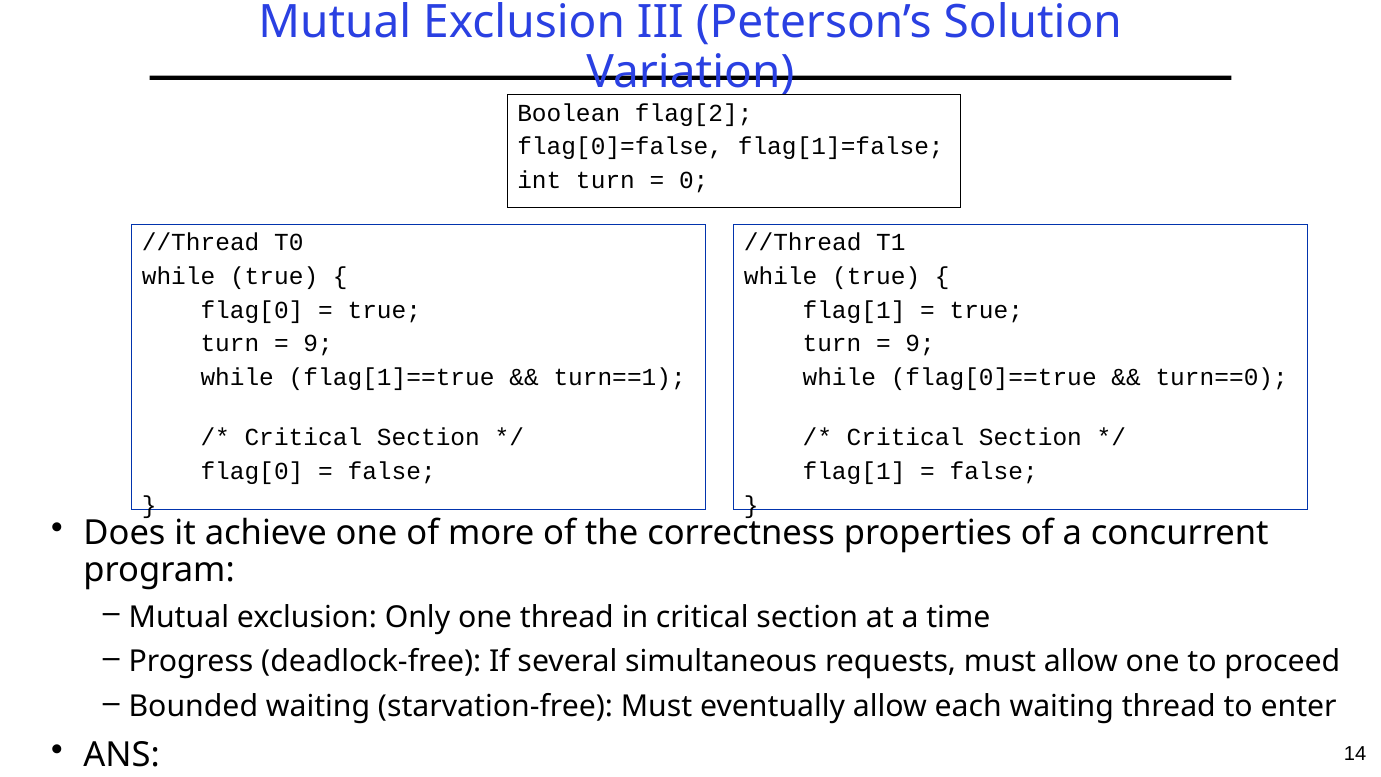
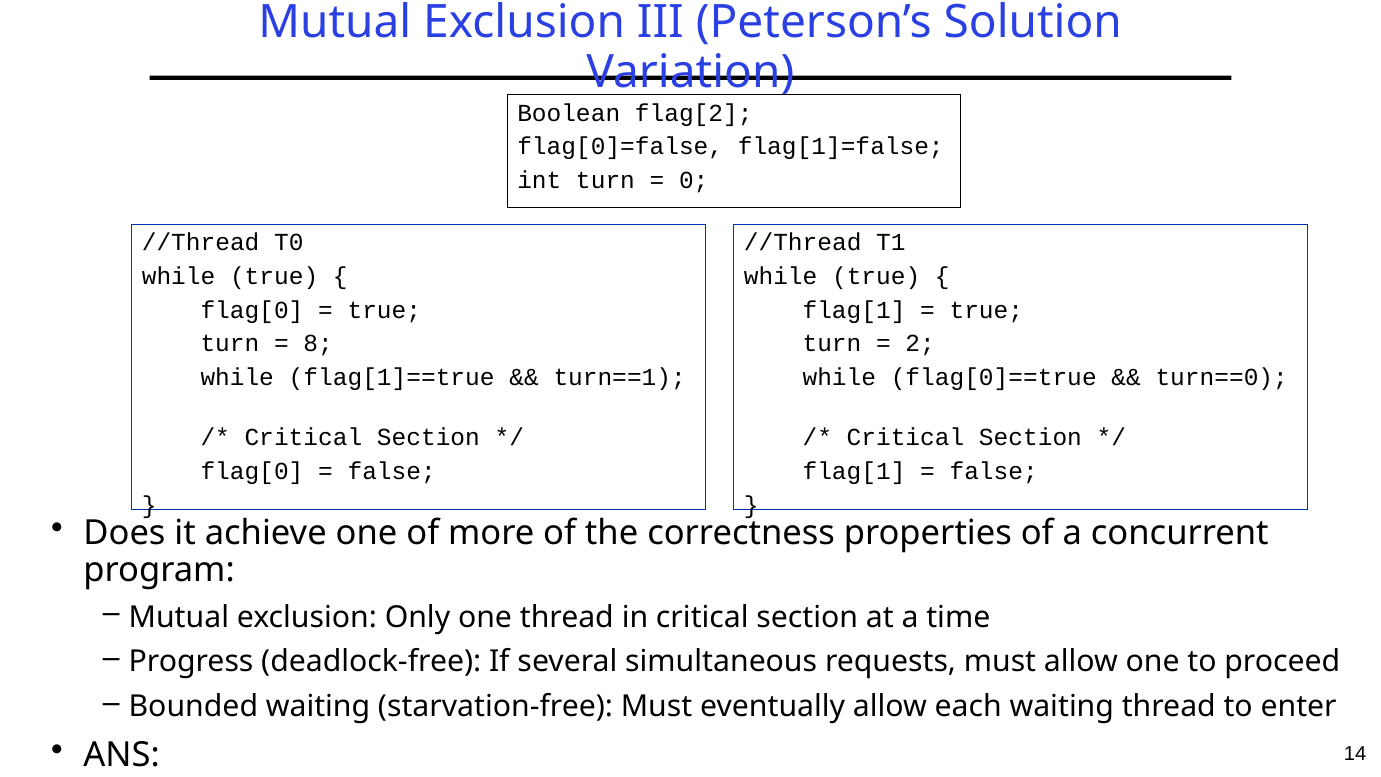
9: 9 -> 8 (318, 344)
9: 9 -> 2 (920, 344)
